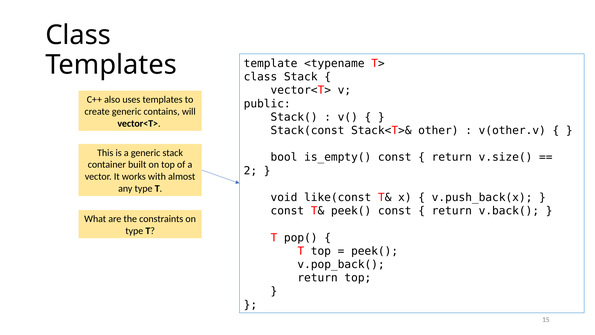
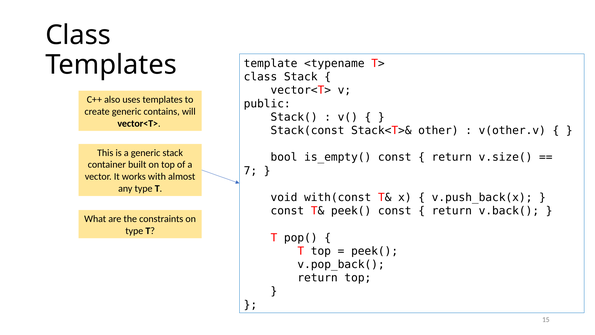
2: 2 -> 7 (250, 170)
like(const: like(const -> with(const (338, 197)
